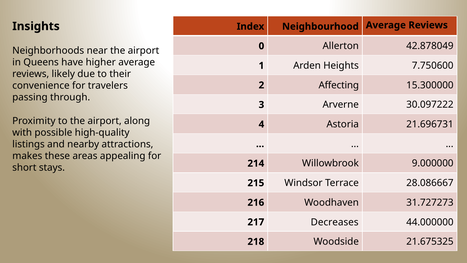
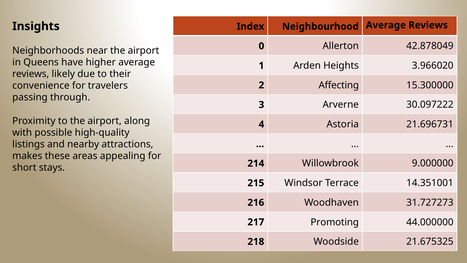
7.750600: 7.750600 -> 3.966020 (433, 66)
28.086667: 28.086667 -> 14.351001 (430, 183)
Decreases: Decreases -> Promoting (335, 222)
